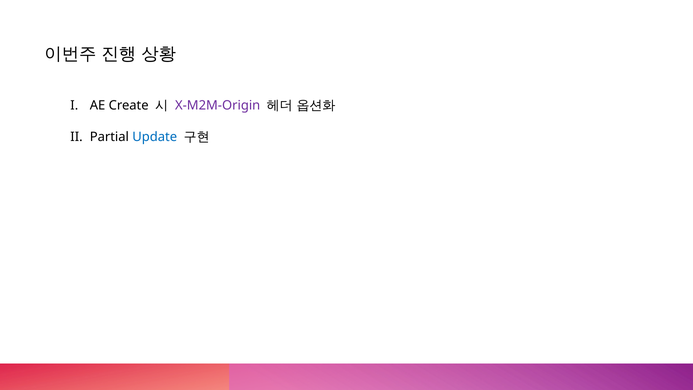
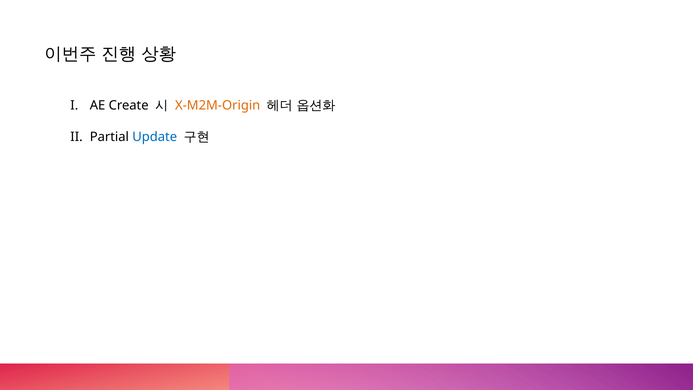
X-M2M-Origin colour: purple -> orange (218, 105)
